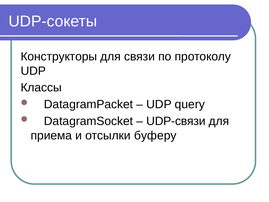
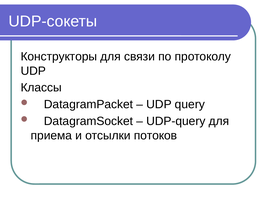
UDP-связи: UDP-связи -> UDP-query (176, 121)
буферу: буферу -> потоков (155, 135)
